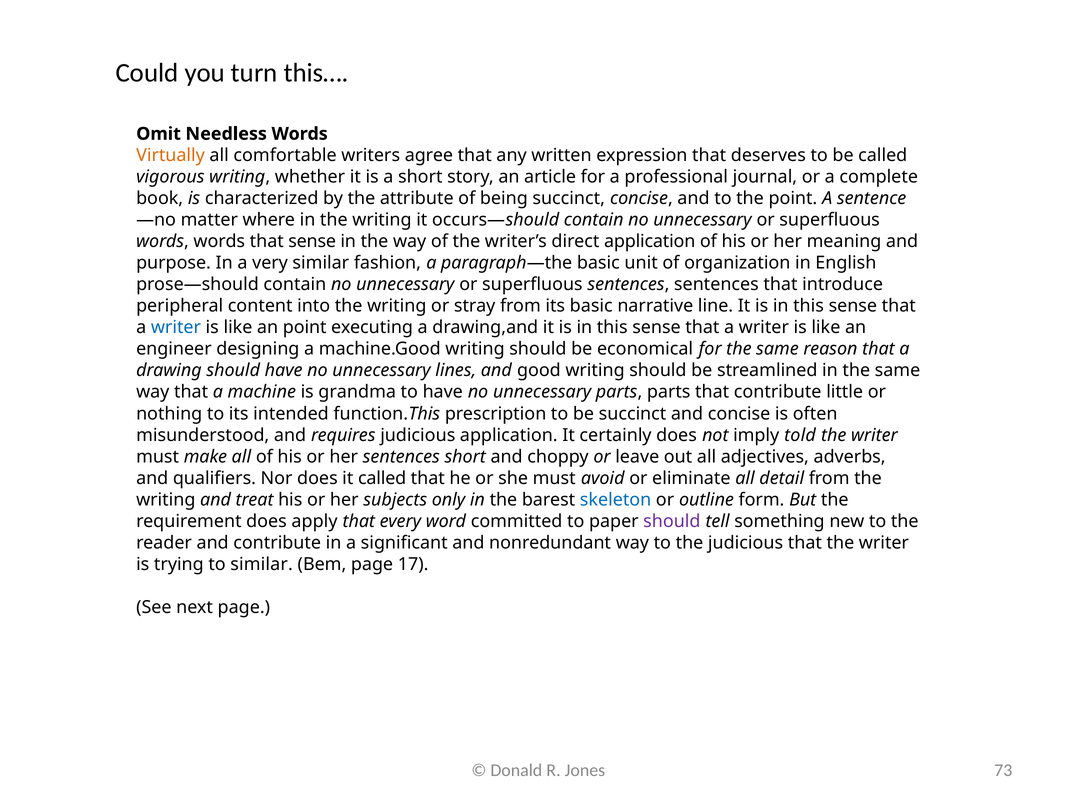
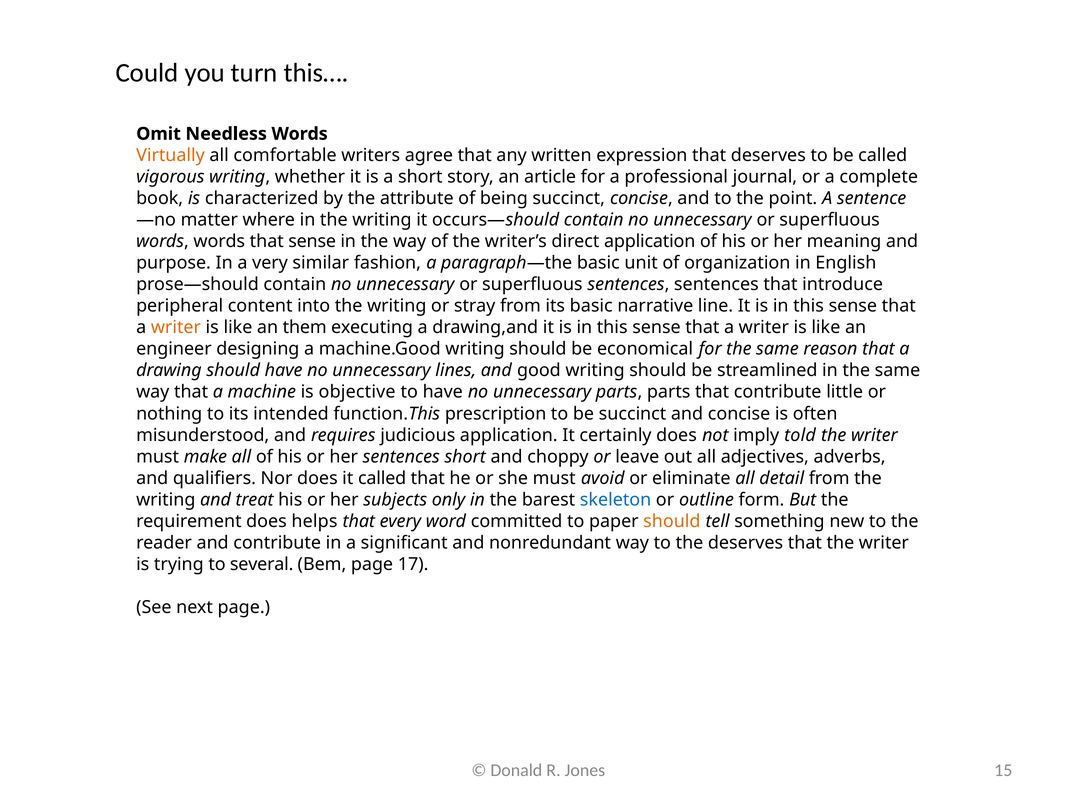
writer colour: blue -> orange (176, 328)
an point: point -> them (305, 328)
grandma: grandma -> objective (357, 392)
apply: apply -> helps (314, 522)
should colour: purple -> orange (672, 522)
the judicious: judicious -> deserves (746, 543)
to similar: similar -> several (262, 565)
73: 73 -> 15 (1003, 771)
